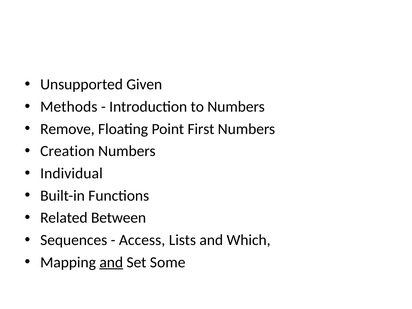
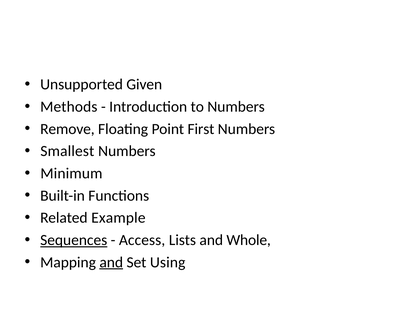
Creation: Creation -> Smallest (67, 151)
Individual: Individual -> Minimum (71, 173)
Between: Between -> Example (118, 218)
Sequences underline: none -> present (74, 240)
Which: Which -> Whole (249, 240)
Some: Some -> Using (168, 262)
